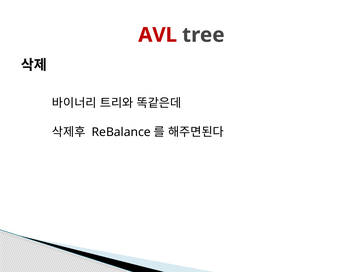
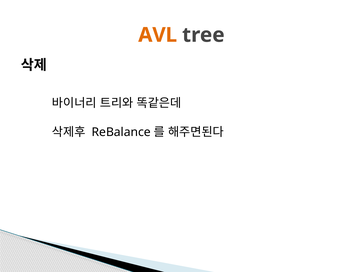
AVL colour: red -> orange (158, 35)
